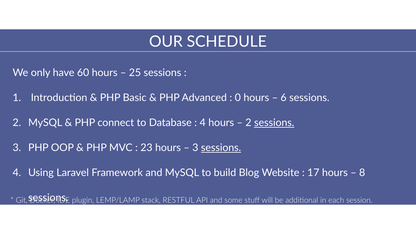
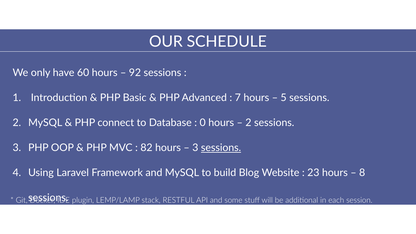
25: 25 -> 92 (135, 73)
0: 0 -> 7 (238, 98)
6: 6 -> 5 (284, 98)
4: 4 -> 0 (203, 123)
sessions underline: present -> none (274, 123)
23: 23 -> 82 (146, 148)
17: 17 -> 23 (313, 173)
